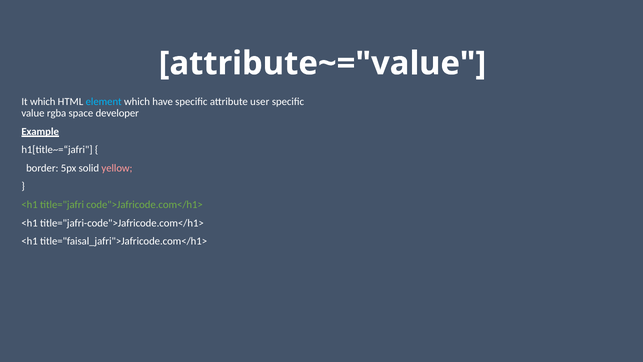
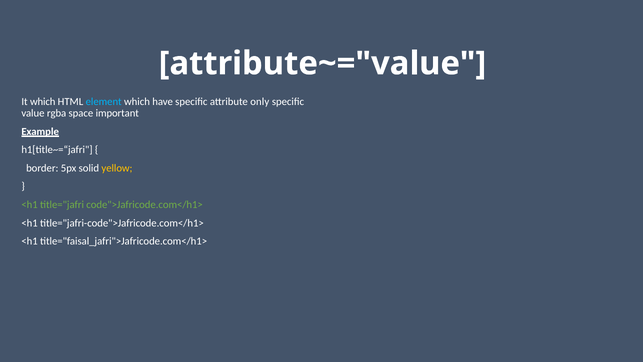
user: user -> only (260, 102)
developer: developer -> important (117, 113)
yellow colour: pink -> yellow (117, 168)
